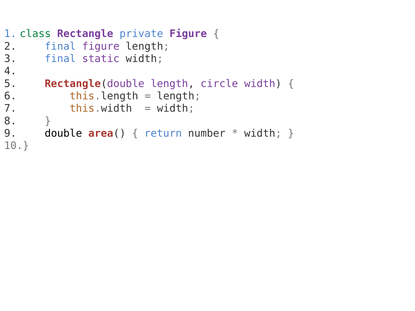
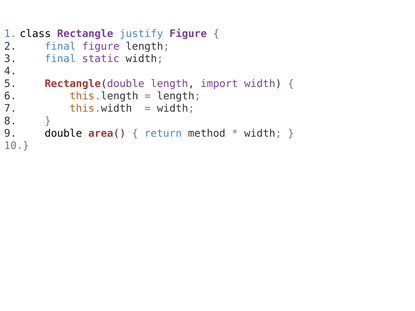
class colour: green -> black (35, 34)
private: private -> justify (141, 34)
circle: circle -> import (219, 84)
number: number -> method (207, 134)
